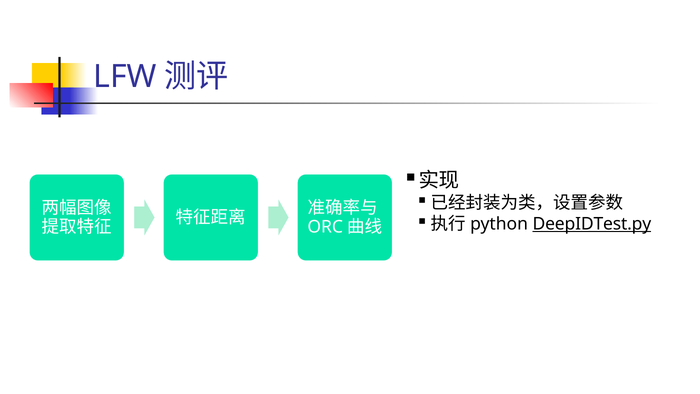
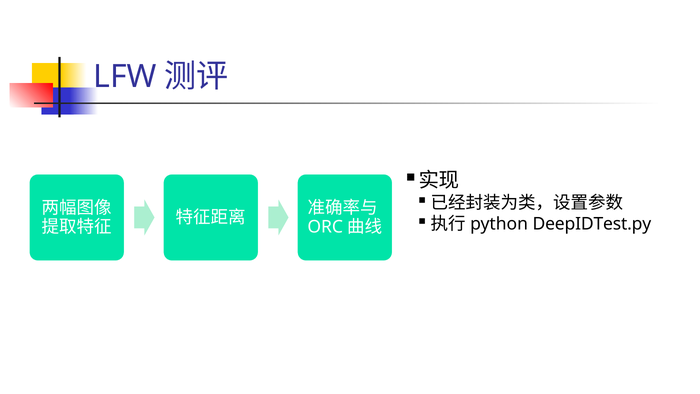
DeepIDTest.py underline: present -> none (592, 224)
